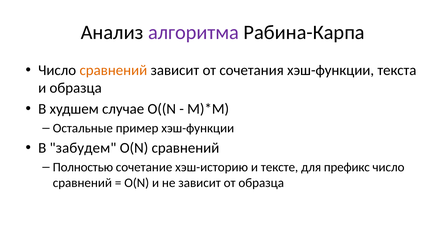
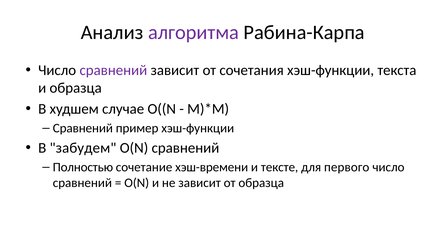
сравнений colour: orange -> purple (113, 70)
Остальные: Остальные -> Сравнений (83, 128)
хэш-историю: хэш-историю -> хэш-времени (212, 167)
префикс: префикс -> первого (347, 167)
